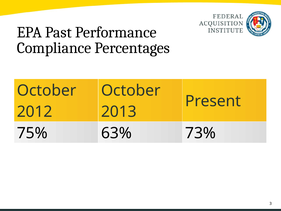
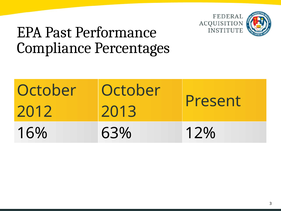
75%: 75% -> 16% (32, 133)
73%: 73% -> 12% (201, 133)
